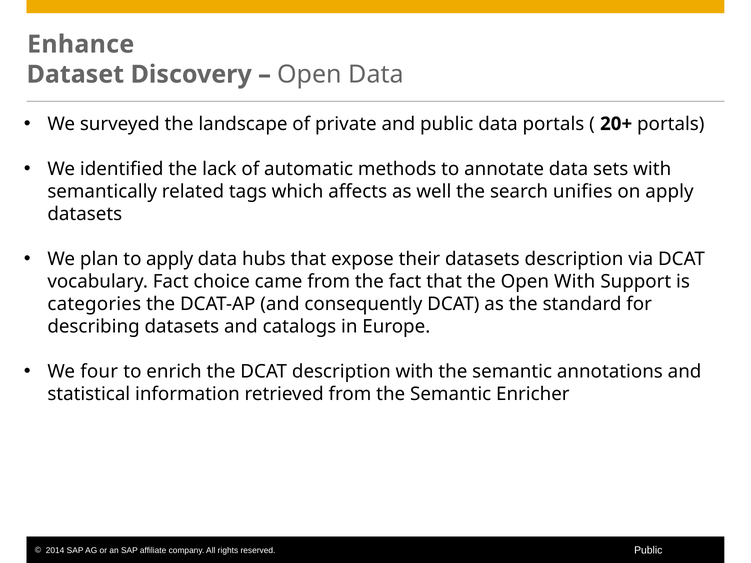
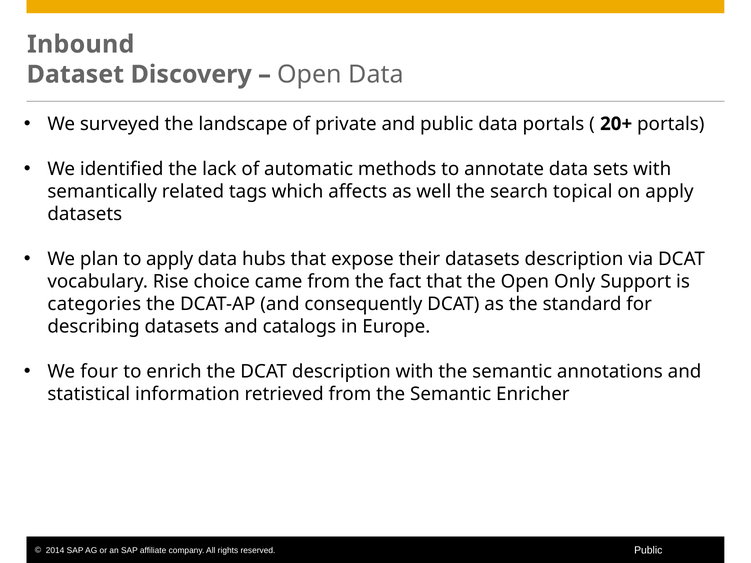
Enhance: Enhance -> Inbound (81, 44)
unifies: unifies -> topical (583, 191)
vocabulary Fact: Fact -> Rise (171, 282)
Open With: With -> Only (575, 282)
